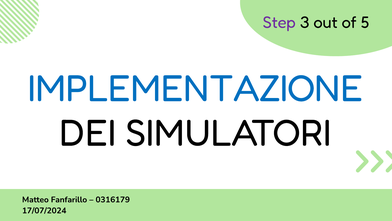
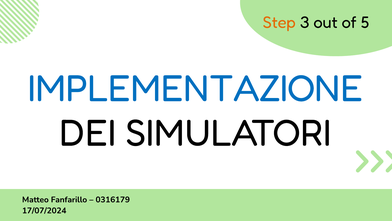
Step colour: purple -> orange (279, 22)
